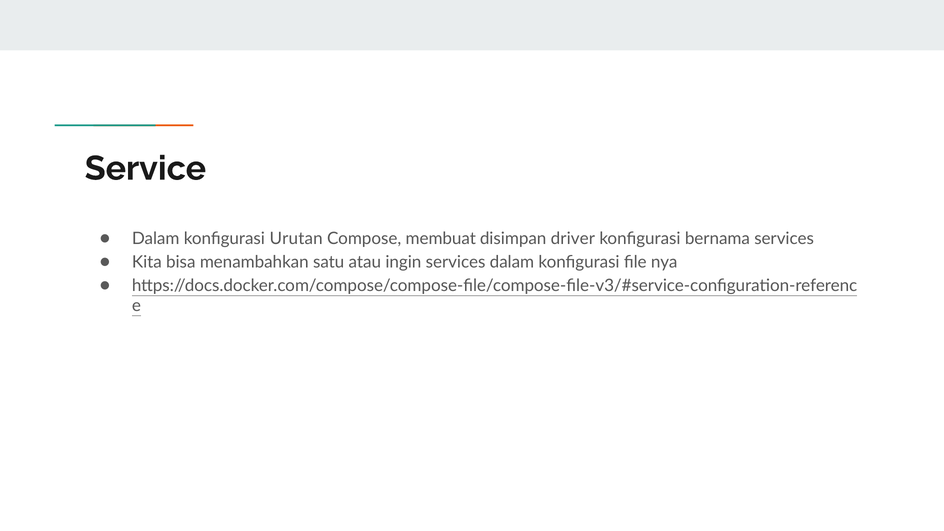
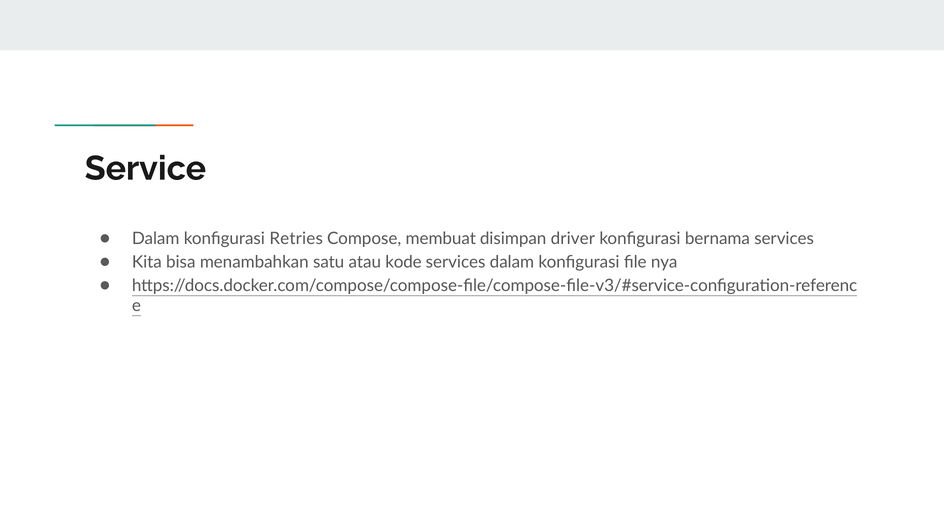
Urutan: Urutan -> Retries (296, 239)
ingin: ingin -> kode (403, 262)
